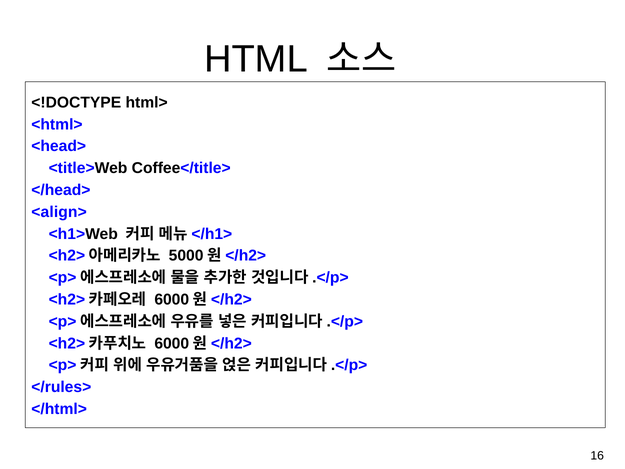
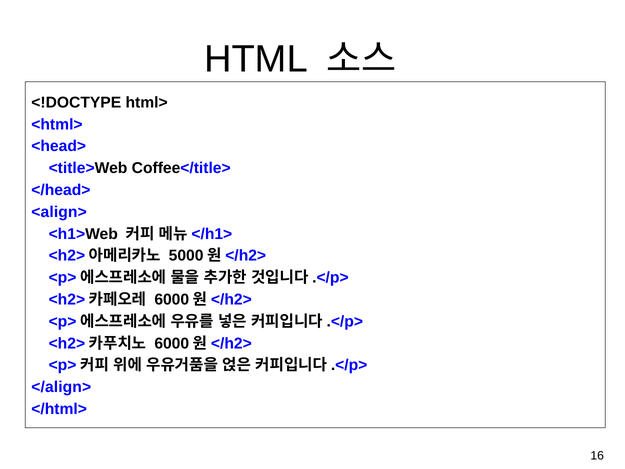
</rules>: </rules> -> </align> (61, 387)
